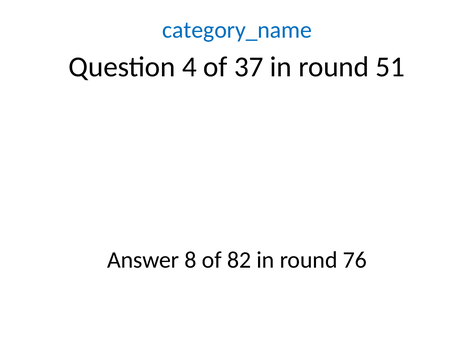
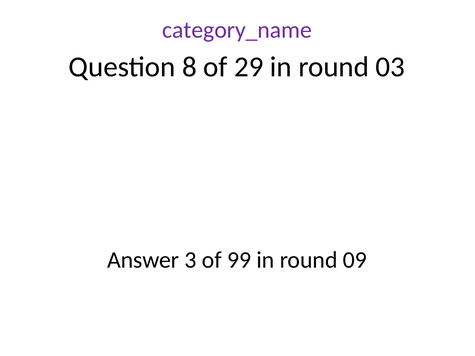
category_name colour: blue -> purple (237, 30)
4: 4 -> 8 (189, 67)
37: 37 -> 29 (249, 67)
51: 51 -> 03 (390, 67)
8: 8 -> 3 (191, 260)
82: 82 -> 99 (239, 260)
76: 76 -> 09 (355, 260)
